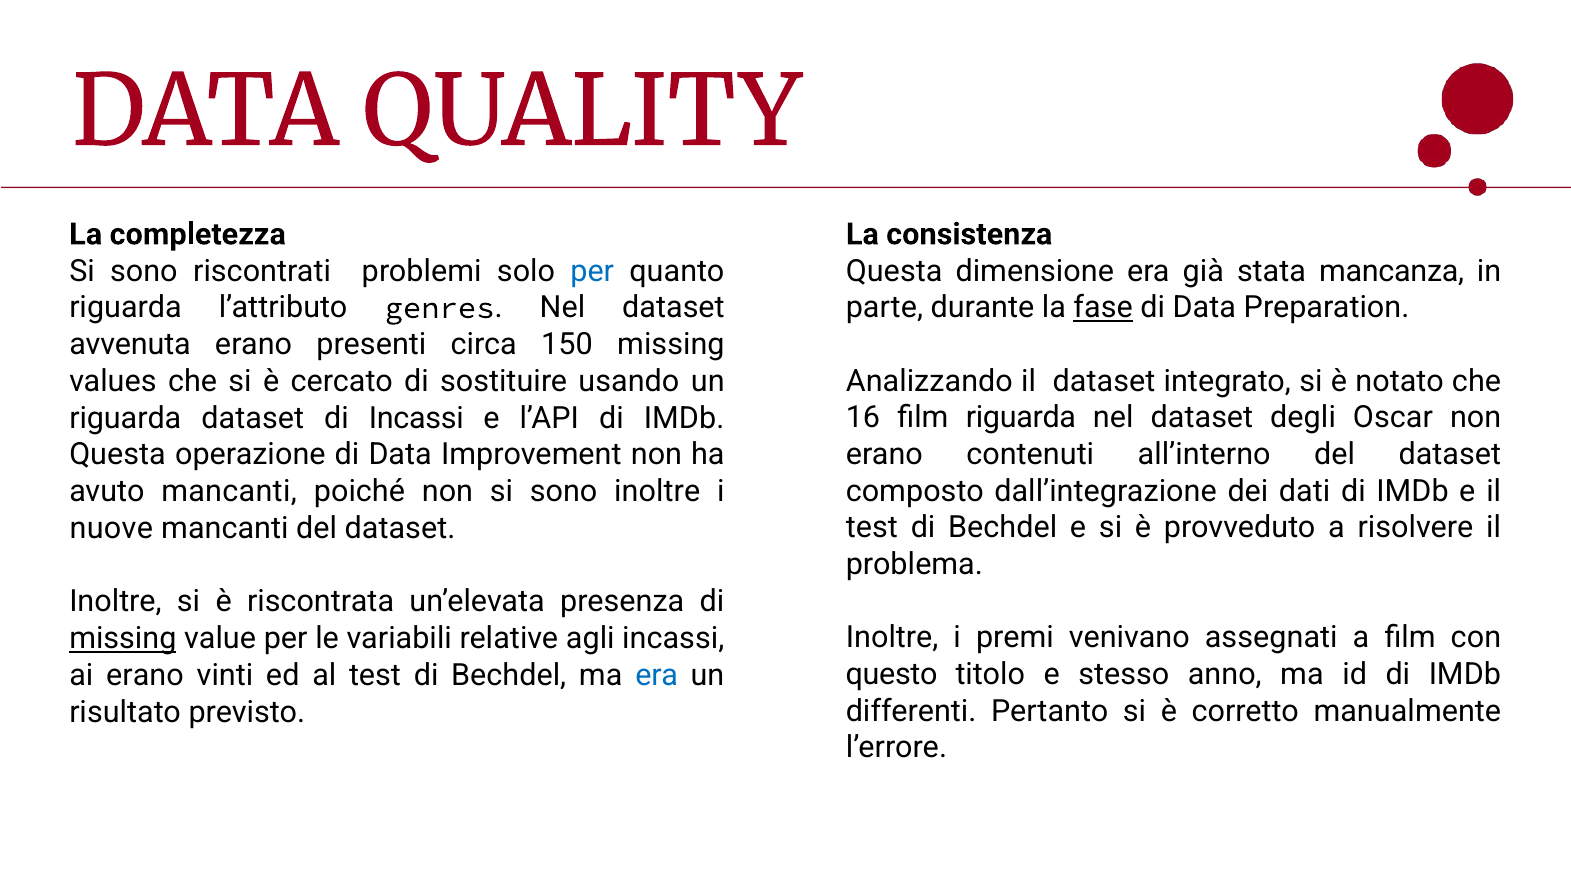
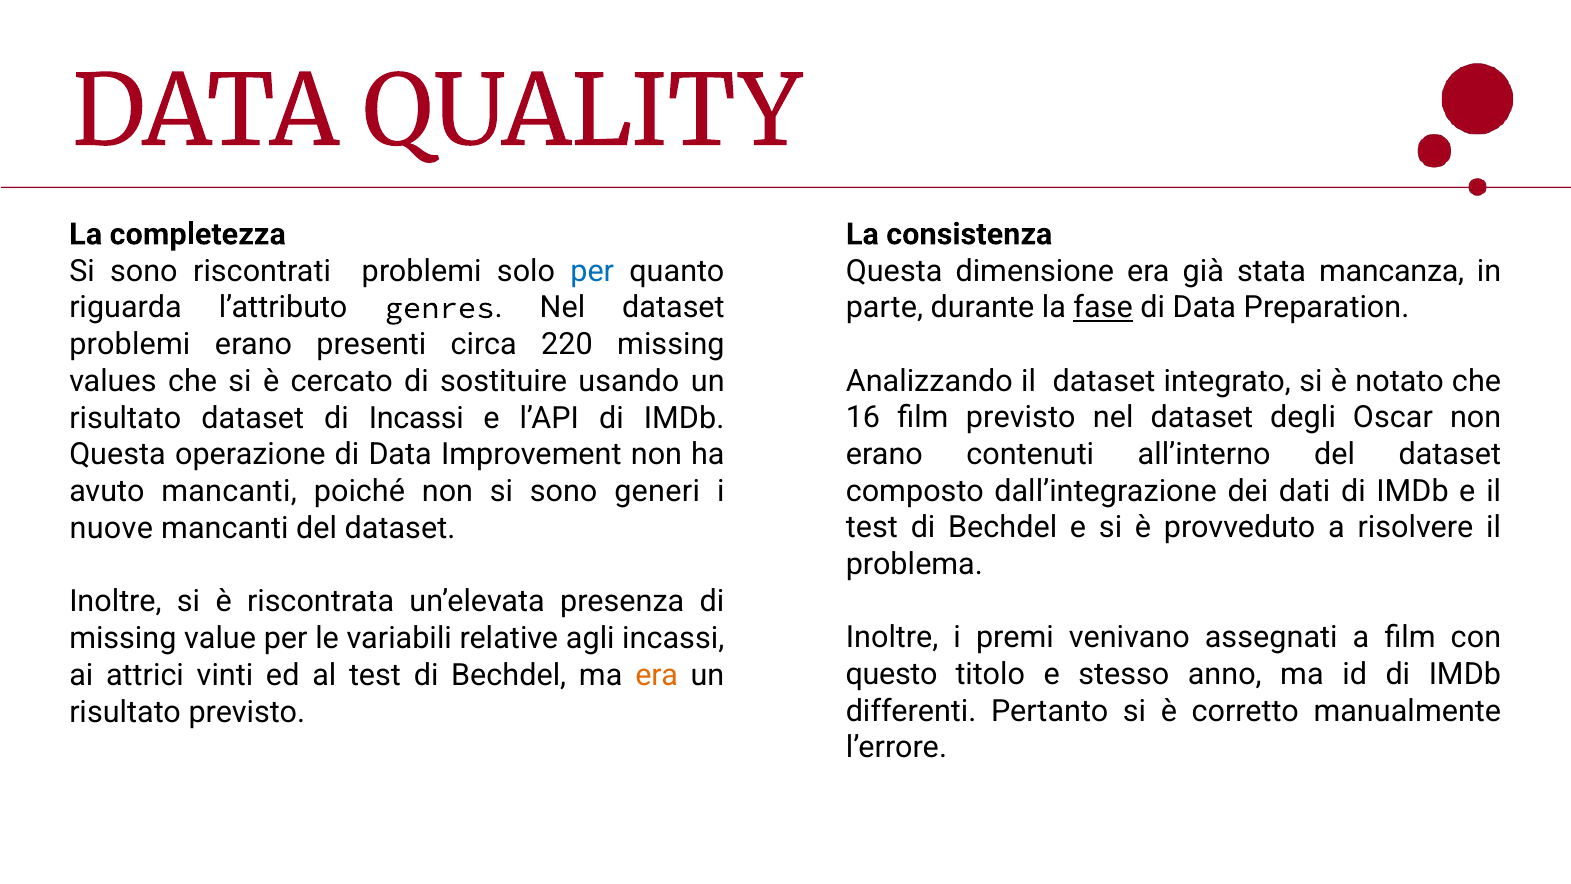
avvenuta: avvenuta -> problemi (130, 344)
150: 150 -> 220 (567, 344)
film riguarda: riguarda -> previsto (1021, 418)
riguarda: riguarda -> risultato (125, 418)
sono inoltre: inoltre -> generi (657, 491)
missing underline: present -> none (123, 638)
ai erano: erano -> attrici (145, 675)
era colour: blue -> orange (657, 675)
